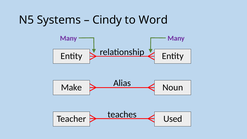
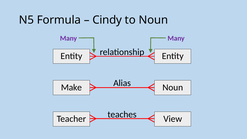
Systems: Systems -> Formula (59, 20)
to Word: Word -> Noun (153, 20)
Used: Used -> View (173, 119)
